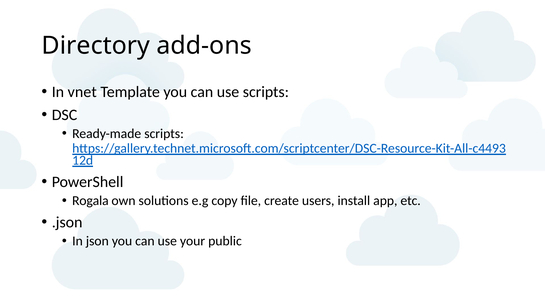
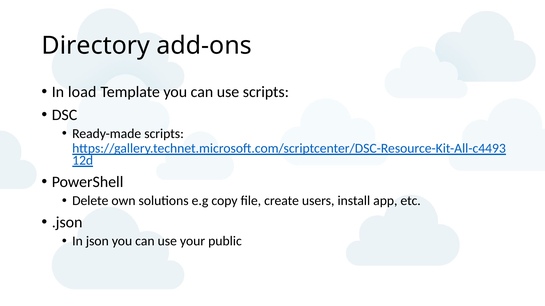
vnet: vnet -> load (82, 92)
Rogala: Rogala -> Delete (90, 201)
